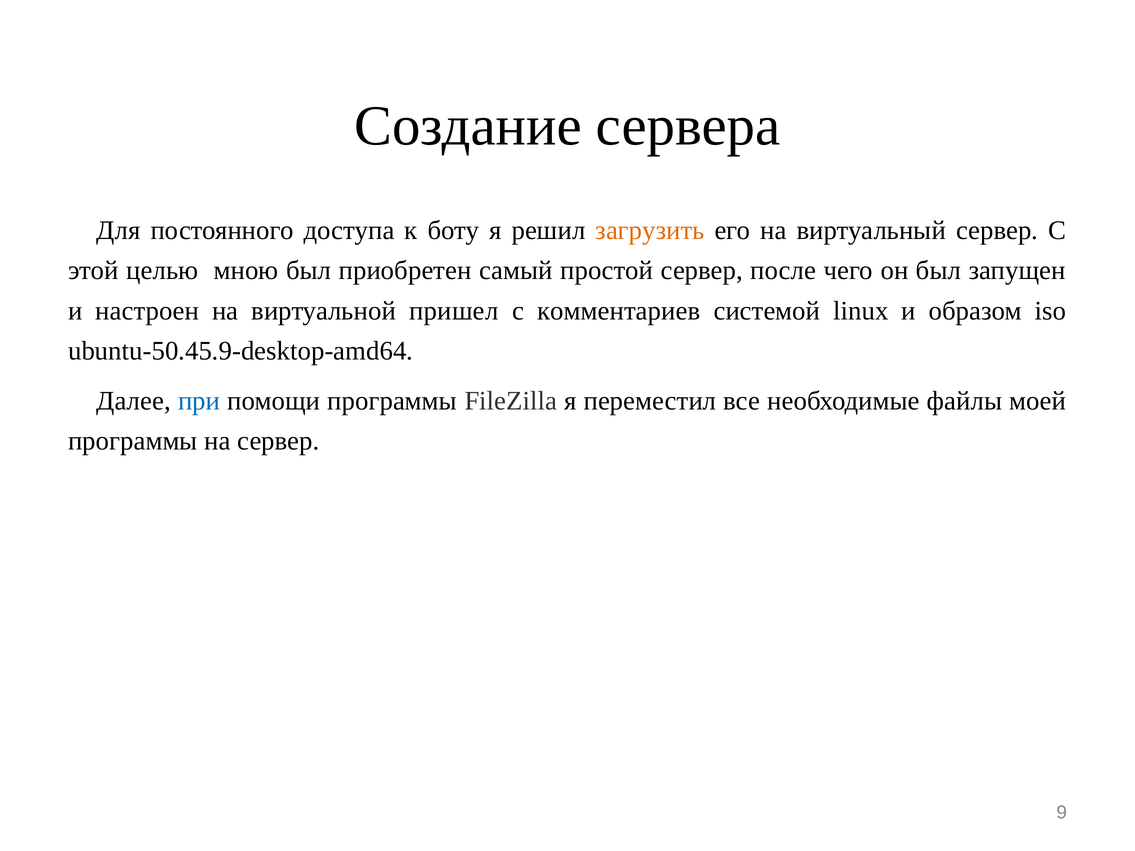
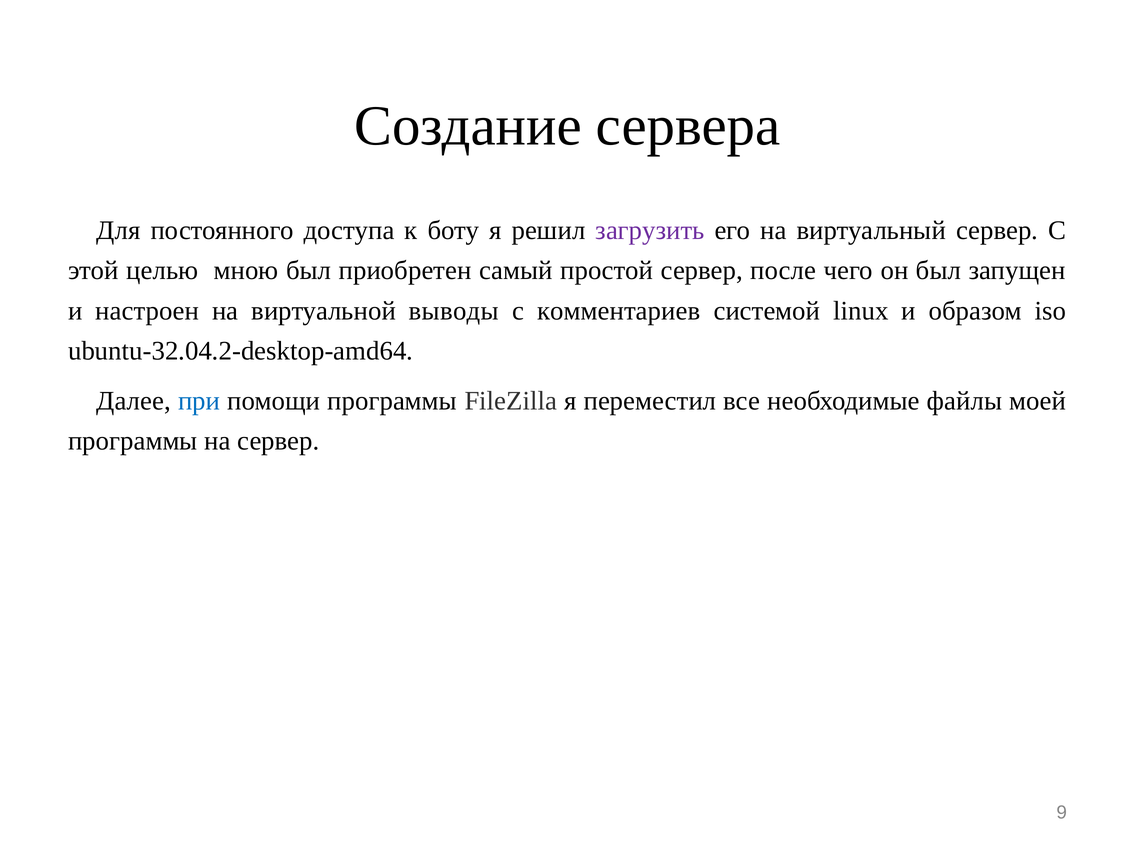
загрузить colour: orange -> purple (650, 230)
пришел: пришел -> выводы (454, 311)
ubuntu-50.45.9-desktop-amd64: ubuntu-50.45.9-desktop-amd64 -> ubuntu-32.04.2-desktop-amd64 (241, 351)
